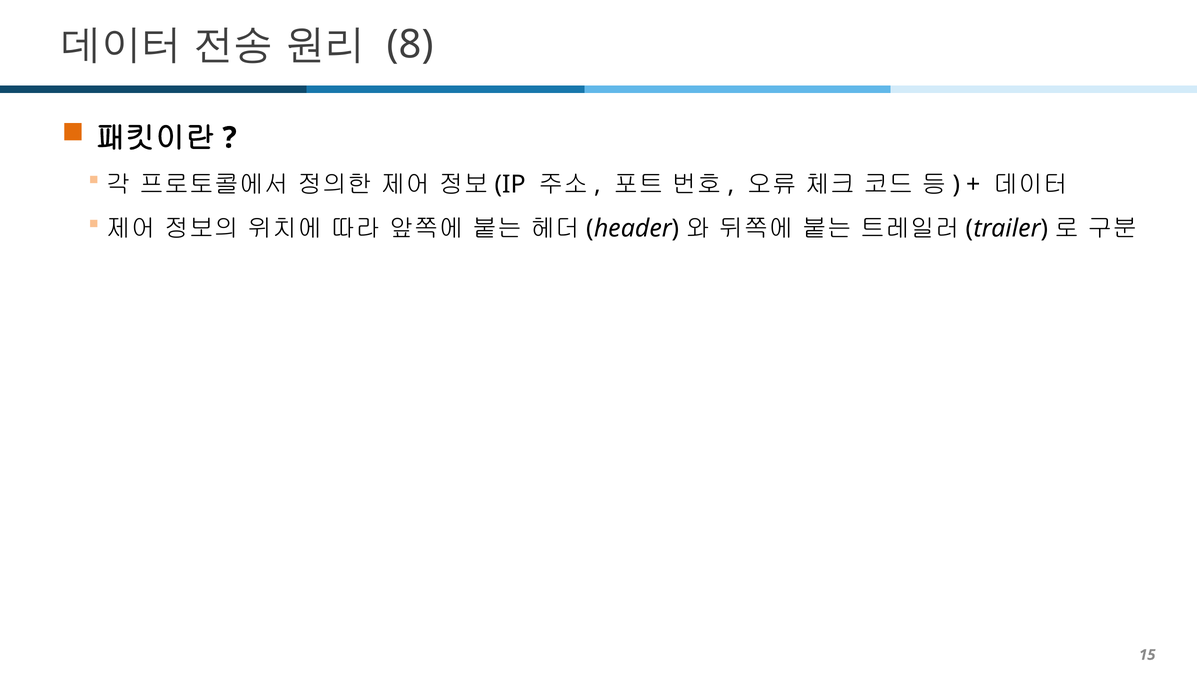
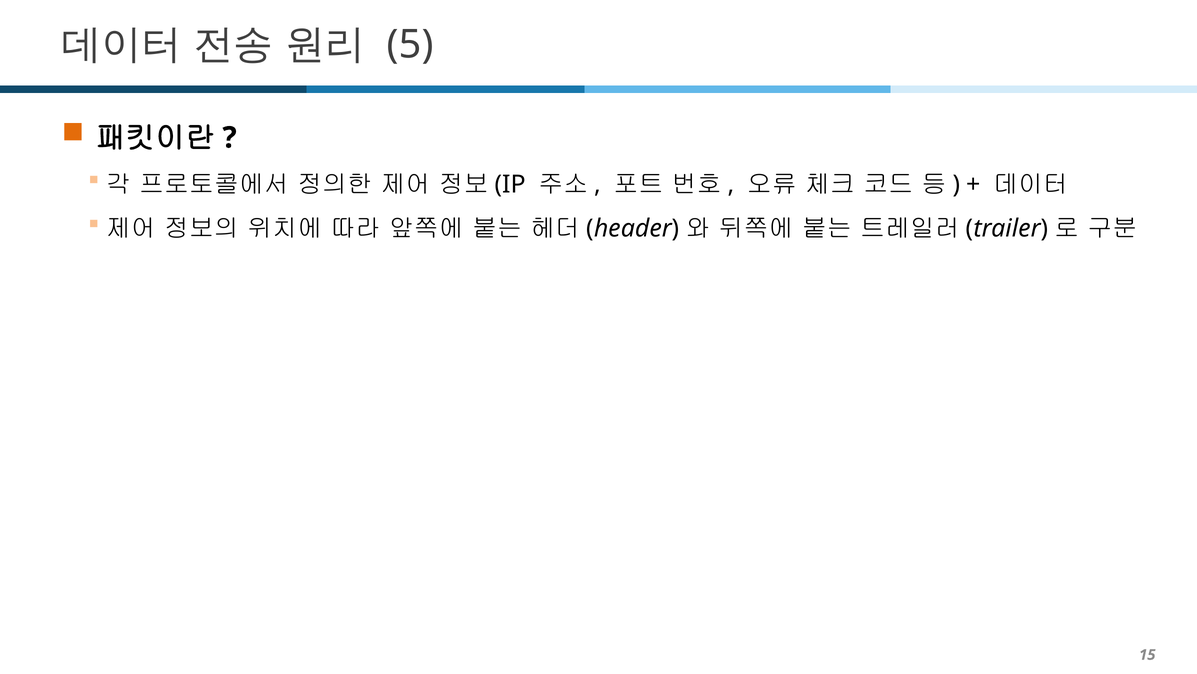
8: 8 -> 5 (410, 45)
